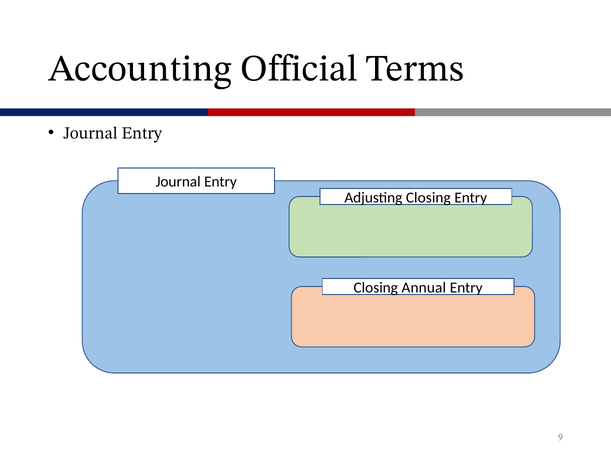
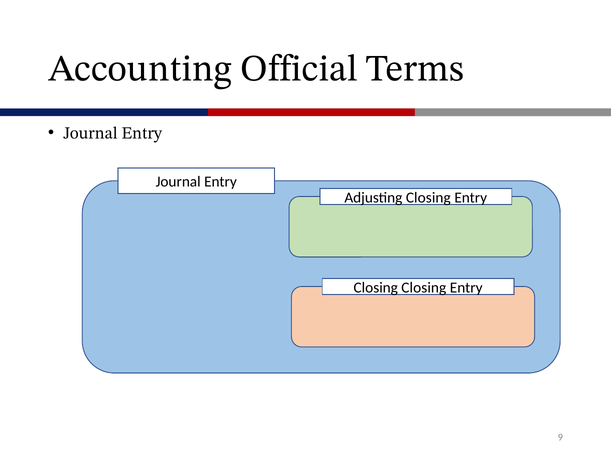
Closing Annual: Annual -> Closing (424, 288)
